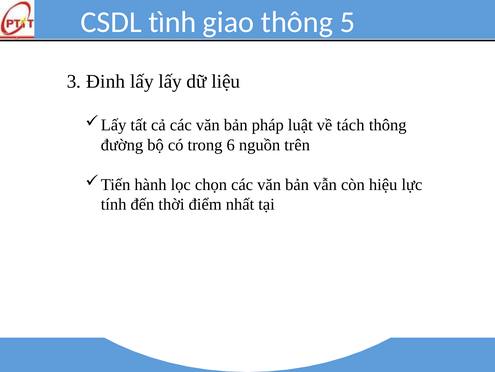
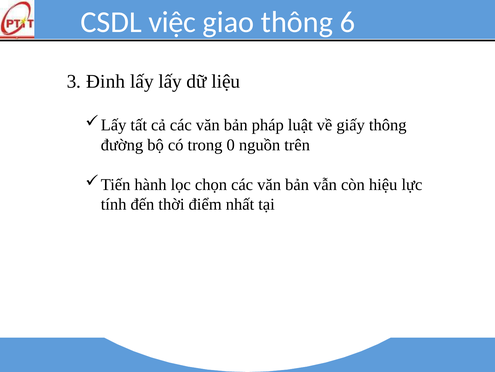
tình: tình -> việc (172, 22)
5: 5 -> 6 (347, 22)
tách: tách -> giấy (351, 125)
6: 6 -> 0 (231, 145)
